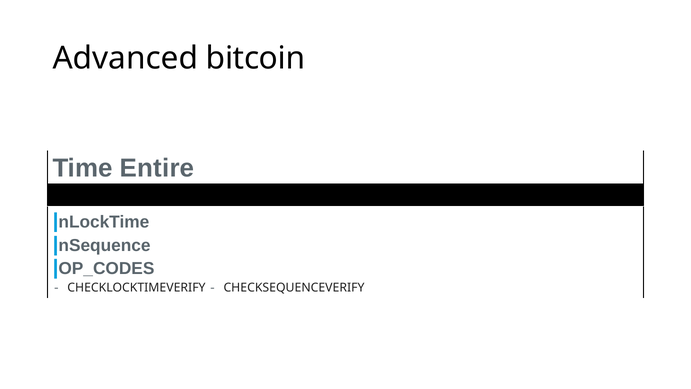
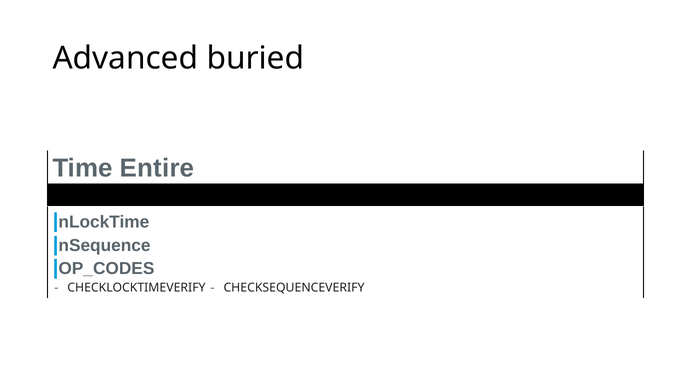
bitcoin: bitcoin -> buried (255, 58)
